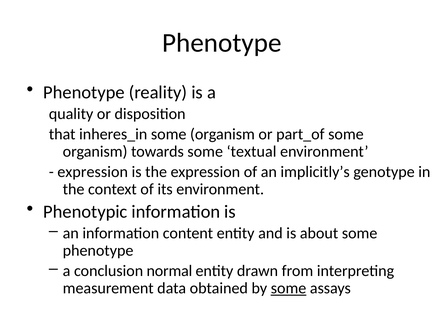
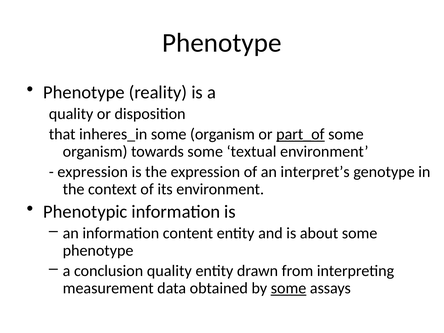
part_of underline: none -> present (300, 134)
implicitly’s: implicitly’s -> interpret’s (315, 172)
conclusion normal: normal -> quality (169, 271)
